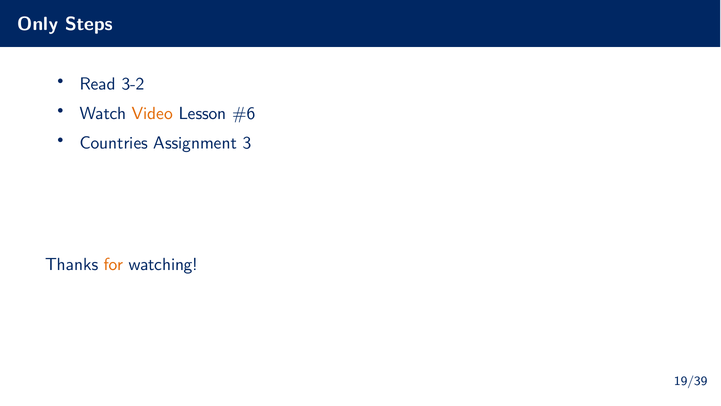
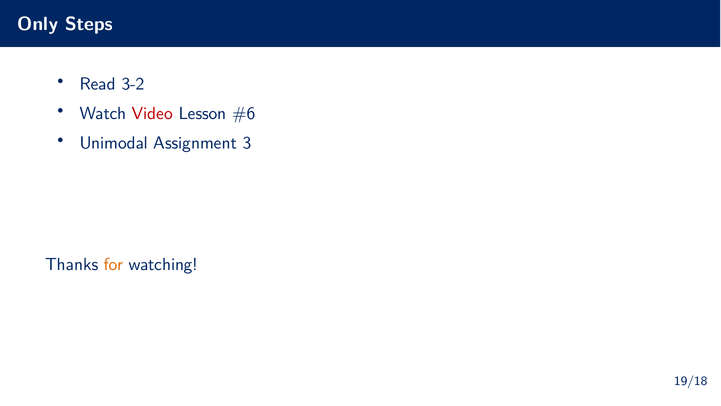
Video colour: orange -> red (152, 114)
Countries: Countries -> Unimodal (114, 143)
19/39: 19/39 -> 19/18 (691, 381)
